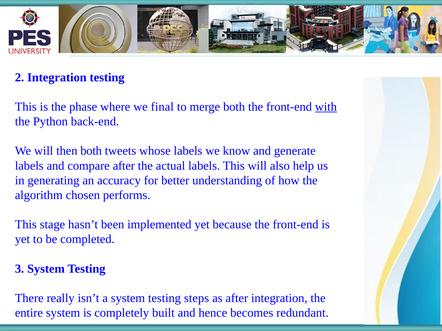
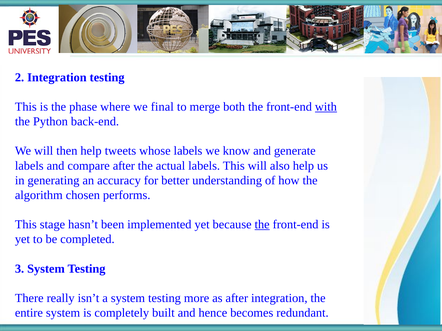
then both: both -> help (91, 151)
the underline: none -> present (262, 225)
steps: steps -> more (197, 299)
